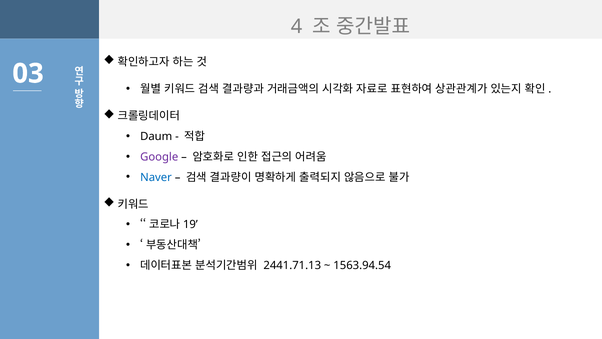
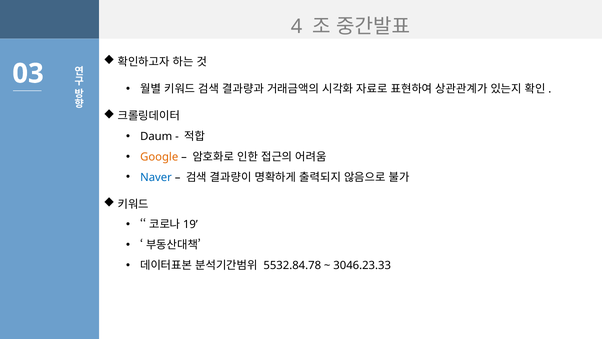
Google colour: purple -> orange (159, 157)
2441.71.13: 2441.71.13 -> 5532.84.78 (292, 265)
1563.94.54: 1563.94.54 -> 3046.23.33 (362, 265)
